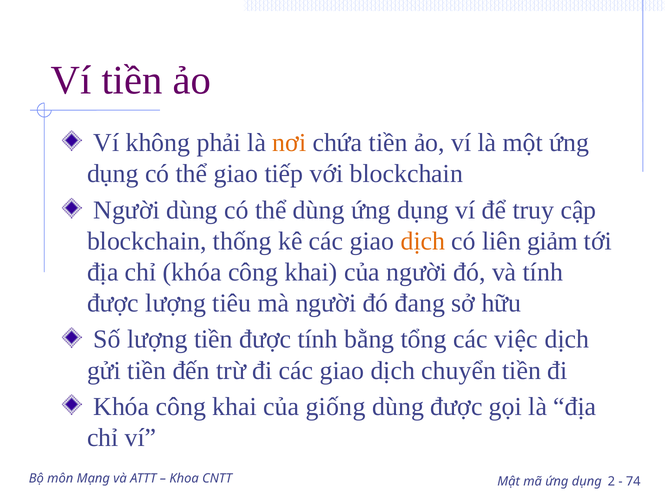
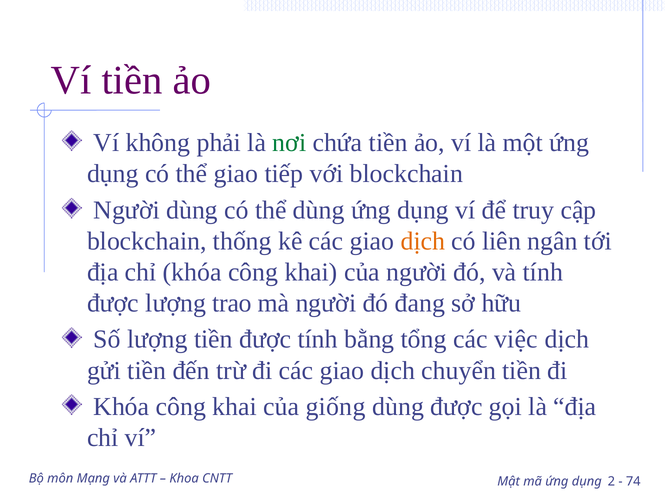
nơi colour: orange -> green (289, 143)
giảm: giảm -> ngân (552, 241)
tiêu: tiêu -> trao (232, 303)
